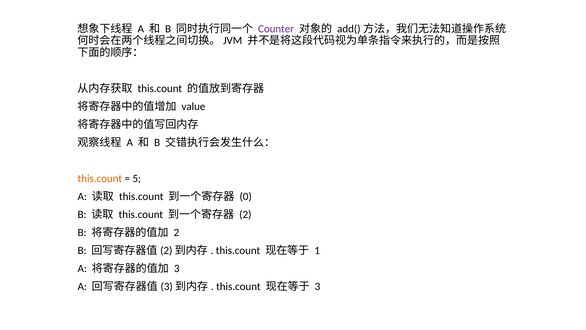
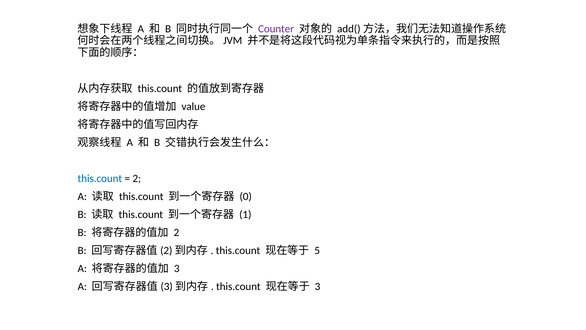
this.count colour: orange -> blue (100, 178)
5: 5 -> 2 (137, 178)
2: 2 -> 1 (245, 214)
1: 1 -> 5 (317, 250)
